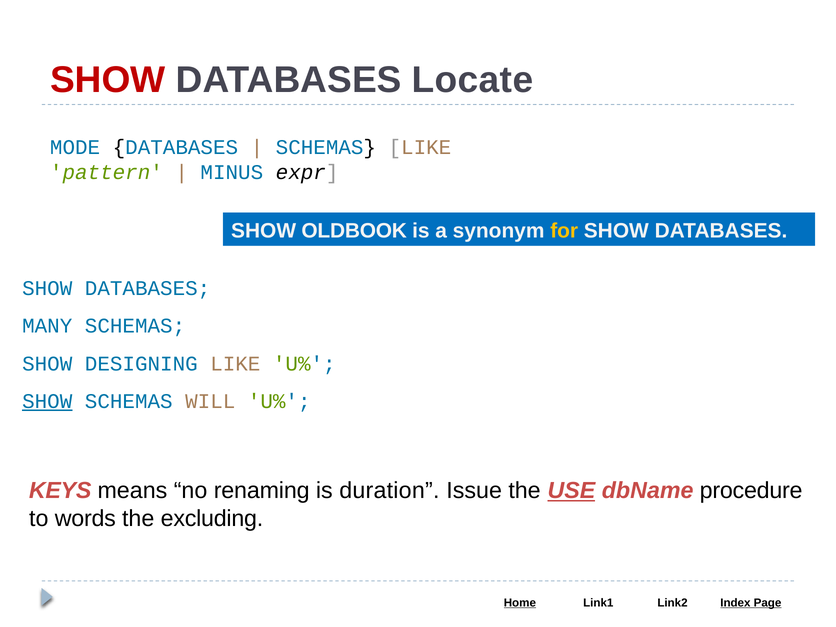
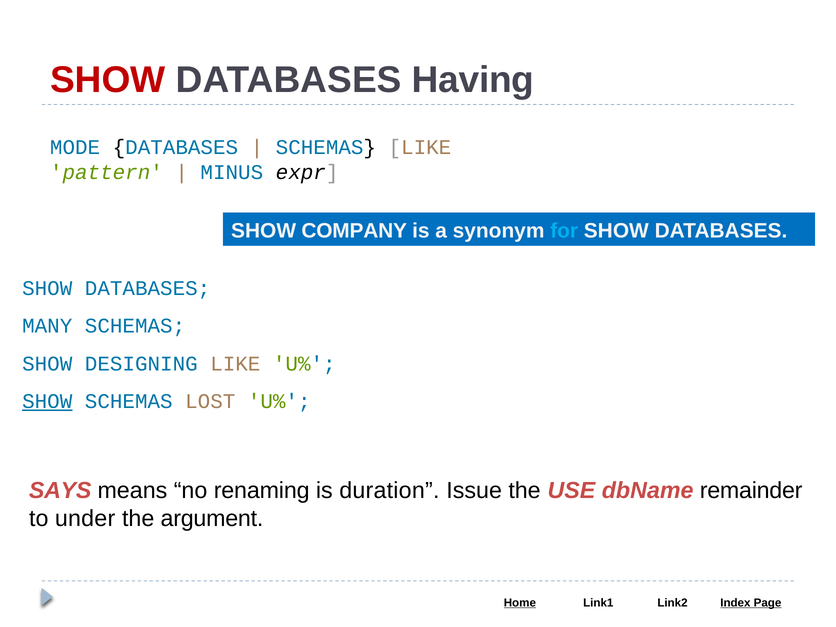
Locate: Locate -> Having (473, 80)
OLDBOOK: OLDBOOK -> COMPANY (354, 231)
for colour: yellow -> light blue (564, 231)
WILL: WILL -> LOST (210, 401)
KEYS: KEYS -> SAYS (60, 491)
USE underline: present -> none (571, 491)
procedure: procedure -> remainder (751, 491)
words: words -> under (85, 518)
excluding: excluding -> argument (212, 518)
